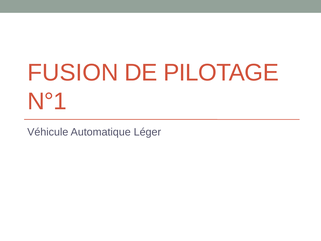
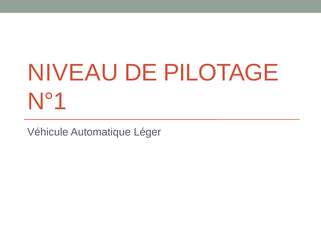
FUSION: FUSION -> NIVEAU (73, 73)
